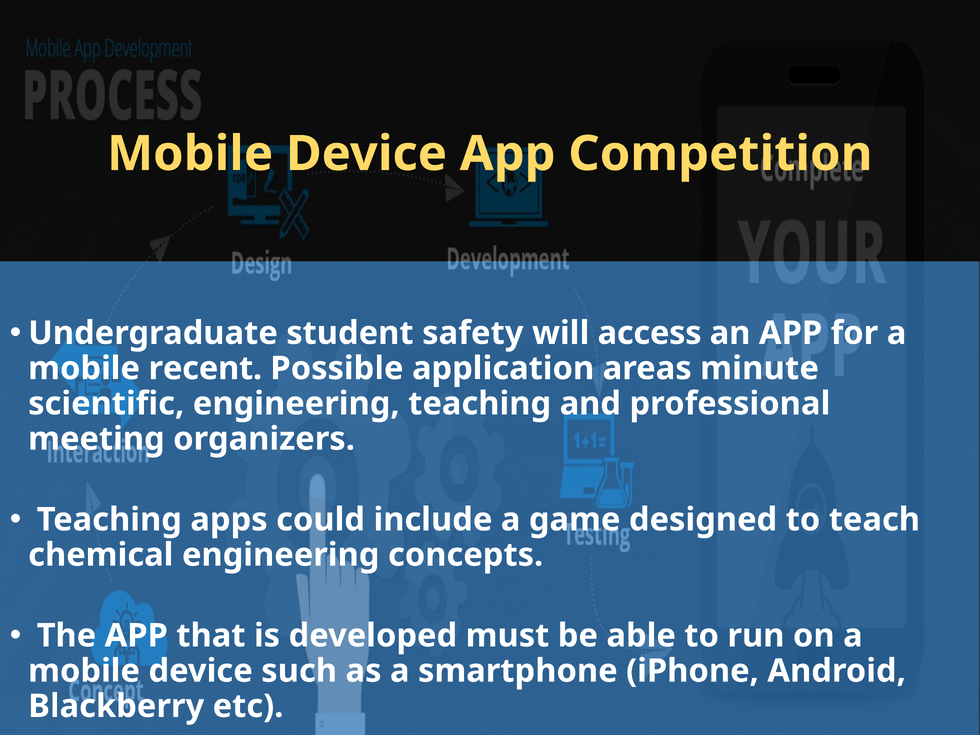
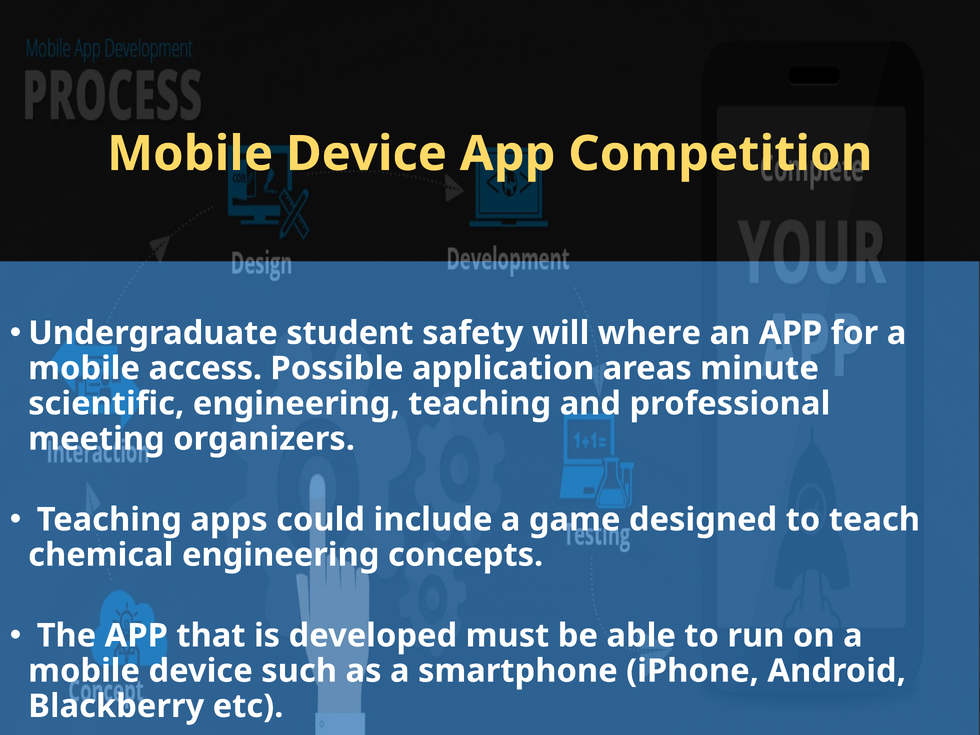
access: access -> where (649, 333)
recent: recent -> access (205, 368)
